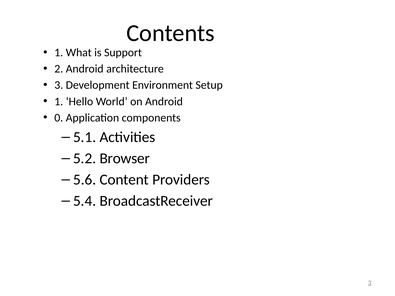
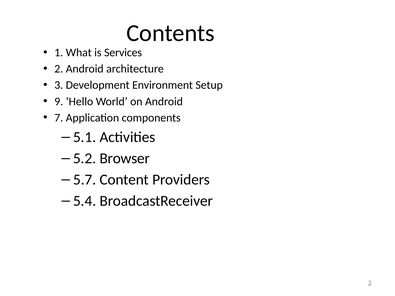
Support: Support -> Services (123, 53)
1: 1 -> 9 (59, 102)
0: 0 -> 7 (59, 118)
5.6: 5.6 -> 5.7 (85, 180)
